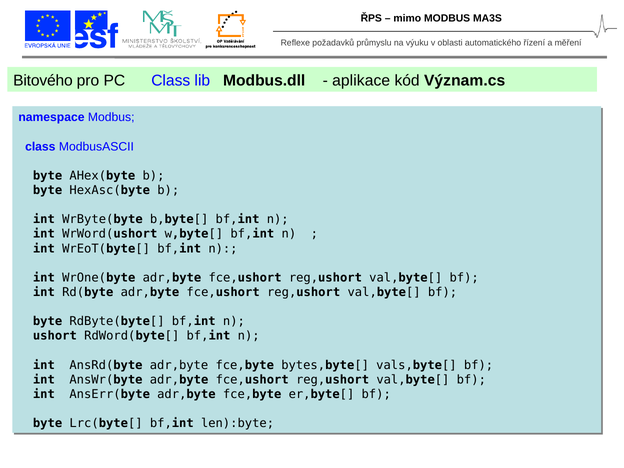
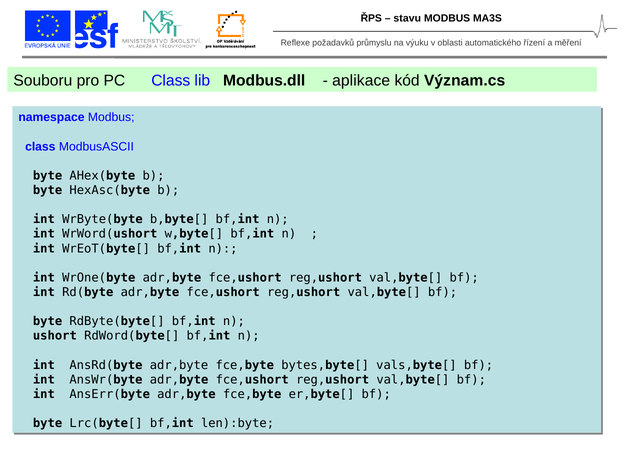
mimo: mimo -> stavu (407, 18)
Bitového: Bitového -> Souboru (43, 80)
